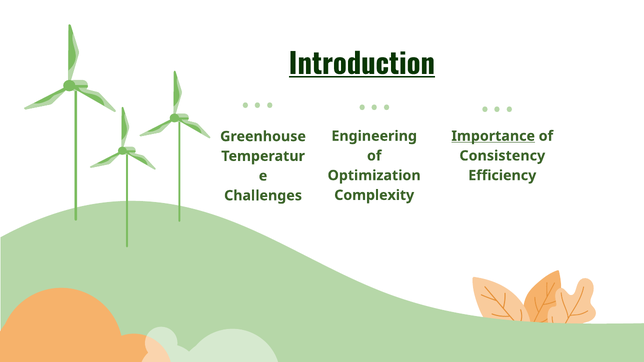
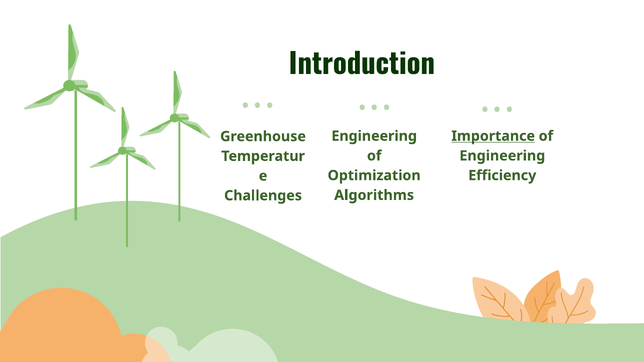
Introduction underline: present -> none (362, 65)
Consistency: Consistency -> Engineering (502, 156)
Complexity: Complexity -> Algorithms (374, 195)
